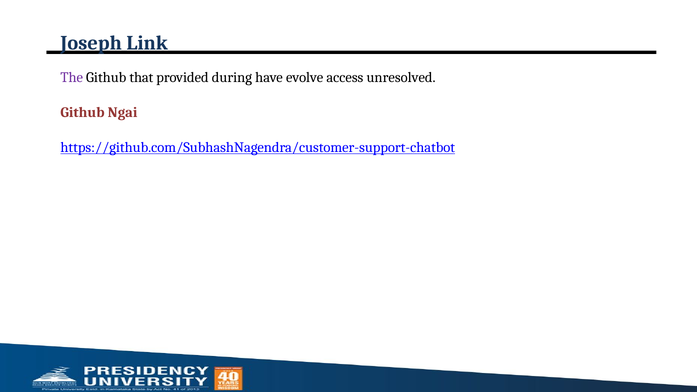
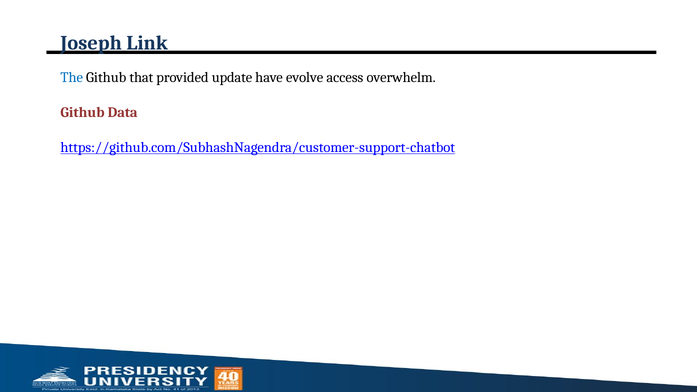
The colour: purple -> blue (72, 78)
during: during -> update (232, 78)
unresolved: unresolved -> overwhelm (401, 78)
Ngai: Ngai -> Data (123, 113)
